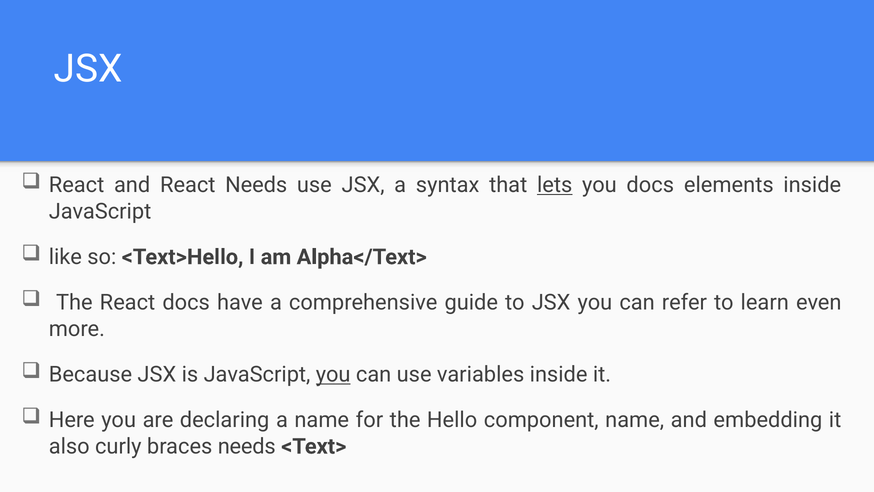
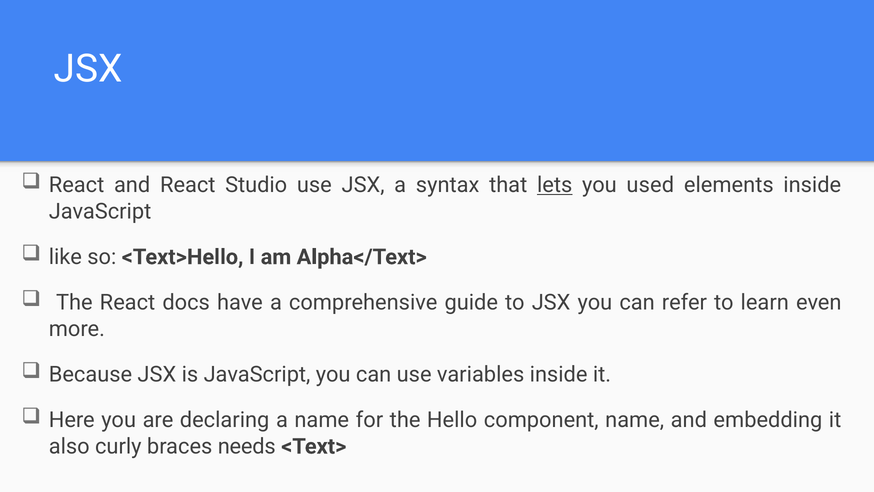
React Needs: Needs -> Studio (256, 185)
you docs: docs -> used (650, 185)
you underline: present -> none (333, 374)
